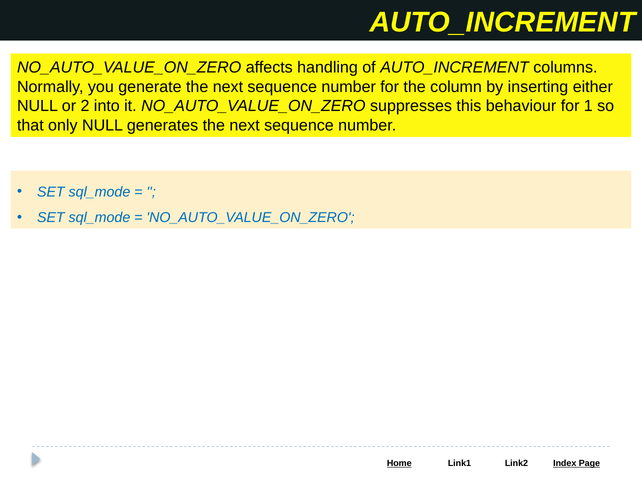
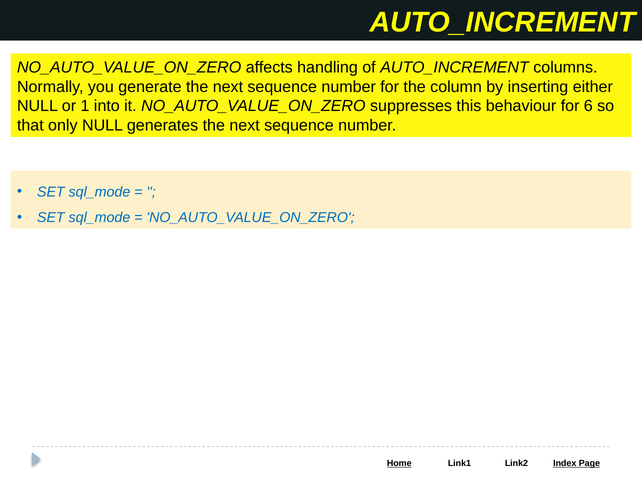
2: 2 -> 1 (85, 106)
1: 1 -> 6 (588, 106)
